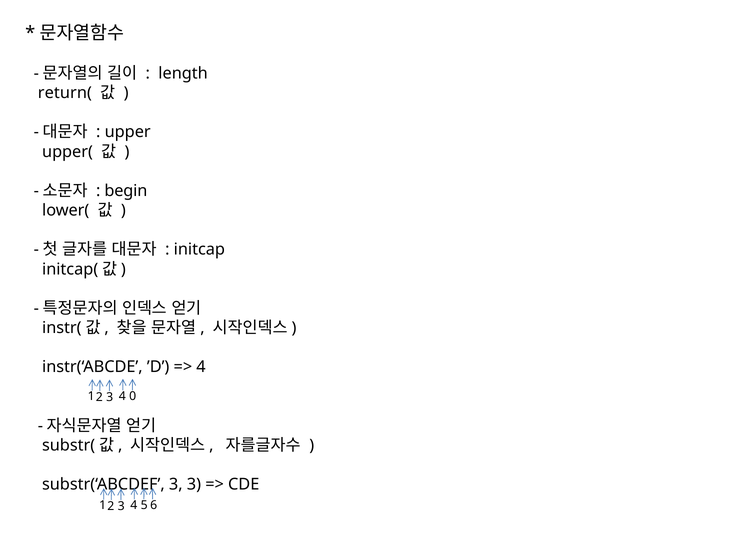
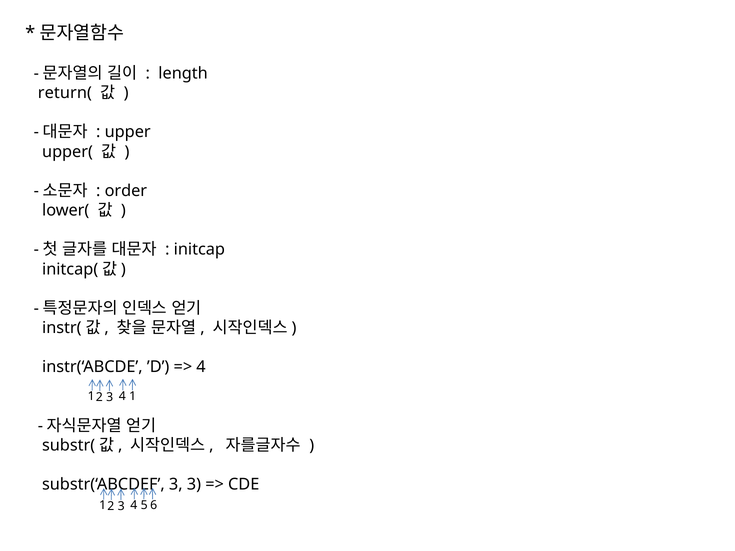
begin: begin -> order (126, 191)
1 0: 0 -> 1 (133, 396)
